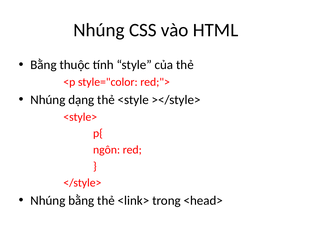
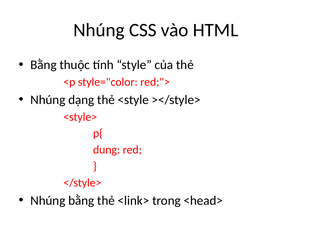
ngôn: ngôn -> dung (107, 150)
